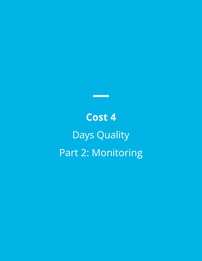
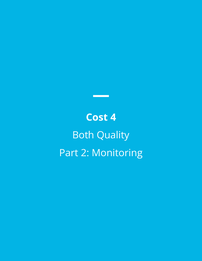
Days: Days -> Both (83, 135)
